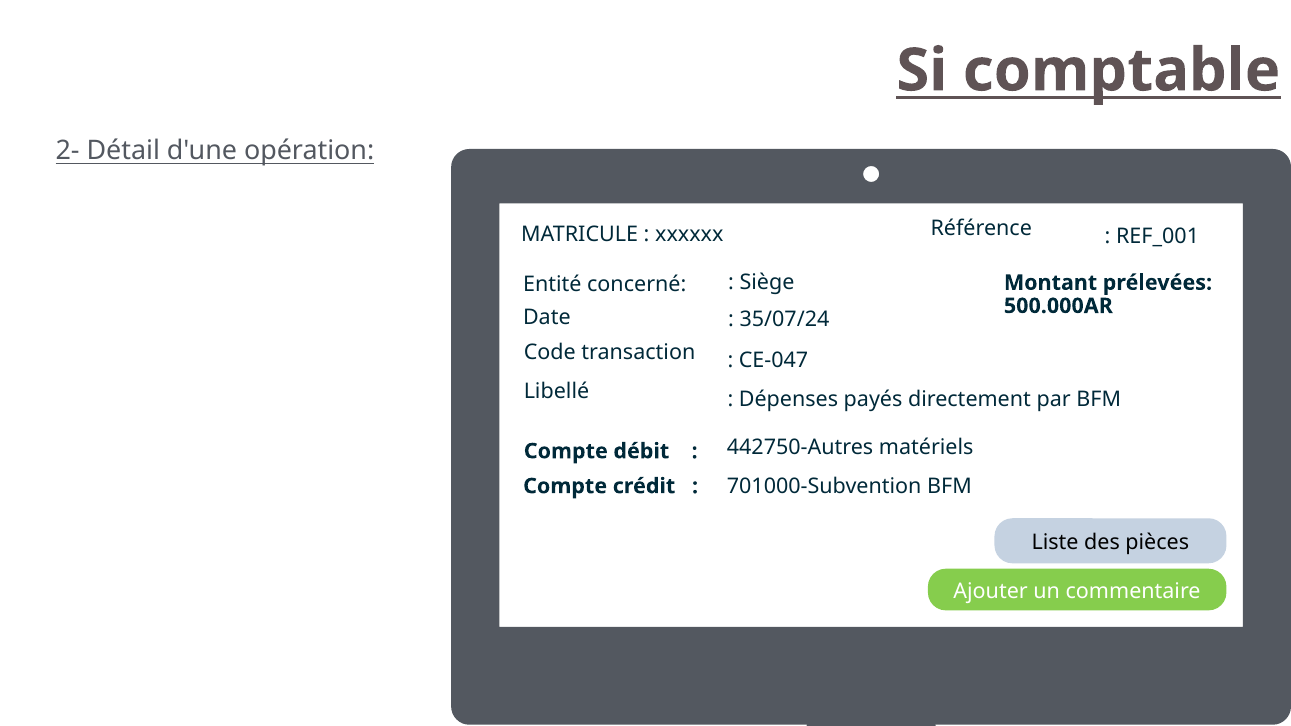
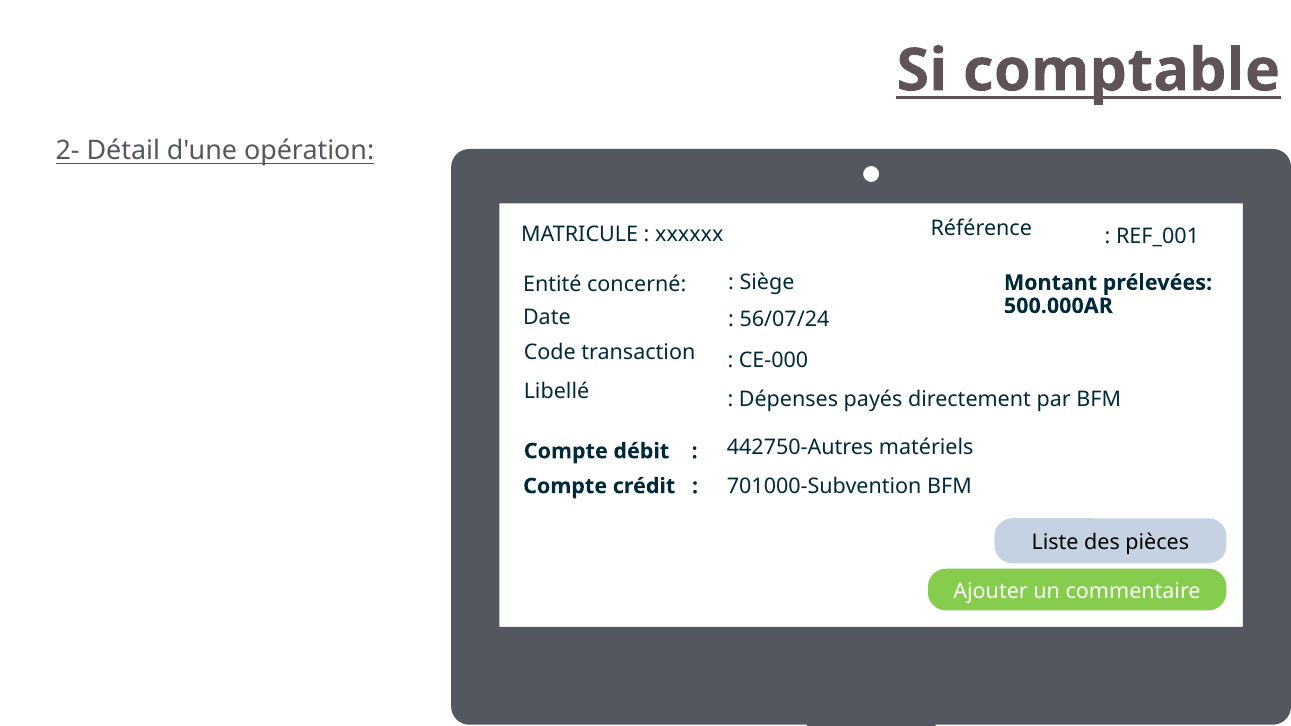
35/07/24: 35/07/24 -> 56/07/24 (784, 320)
CE-047: CE-047 -> CE-000 (774, 361)
